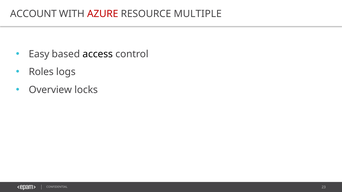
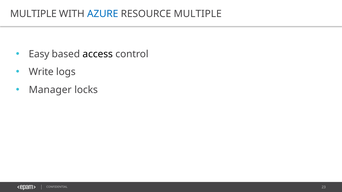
ACCOUNT: ACCOUNT -> MULTIPLE (33, 14)
AZURE colour: red -> blue (103, 14)
Roles: Roles -> Write (41, 72)
Overview: Overview -> Manager (50, 90)
